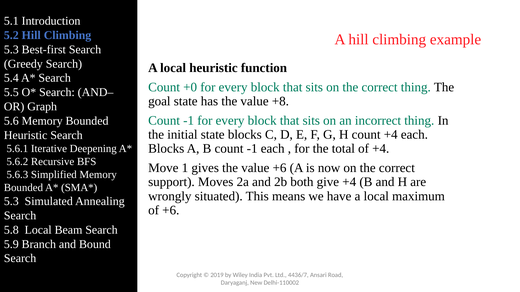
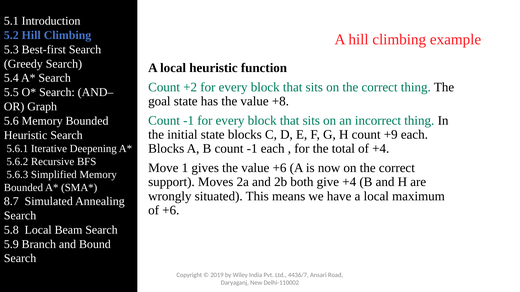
+0: +0 -> +2 (190, 87)
count +4: +4 -> +9 (391, 135)
5.3: 5.3 -> 8.7 (11, 202)
